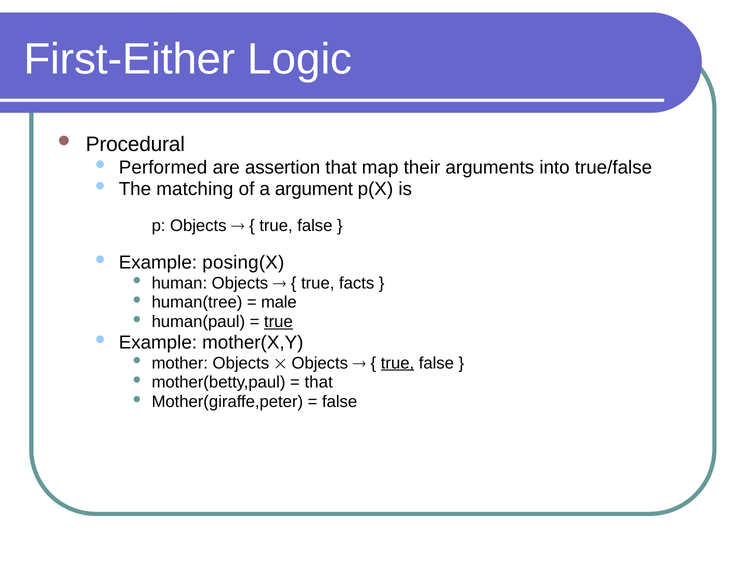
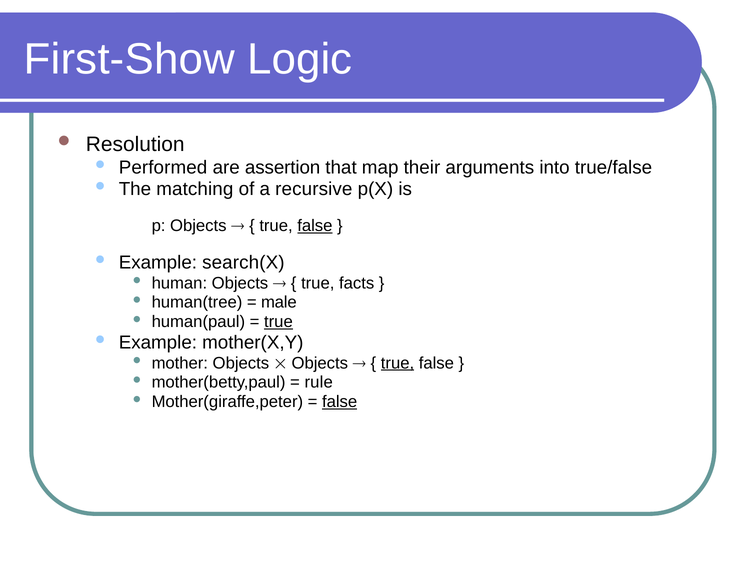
First-Either: First-Either -> First-Show (129, 59)
Procedural: Procedural -> Resolution (135, 145)
argument: argument -> recursive (314, 189)
false underline: none -> present (315, 226)
posing(X: posing(X -> search(X (243, 263)
that: that -> rule (319, 382)
false underline: none -> present (340, 402)
